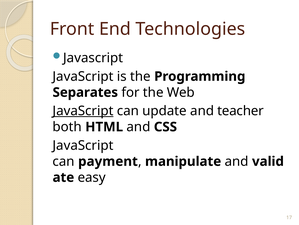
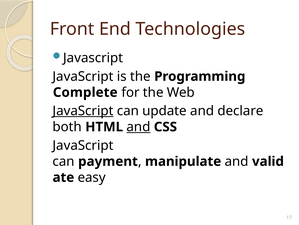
Separates: Separates -> Complete (85, 92)
teacher: teacher -> declare (240, 111)
and underline: none -> present (138, 127)
